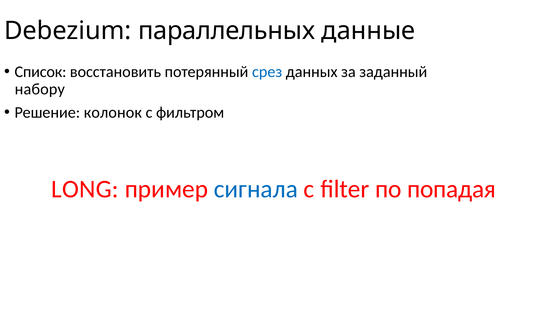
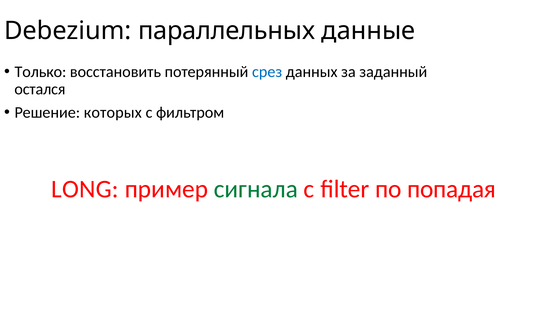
Список: Список -> Только (40, 72)
набору: набору -> остался (40, 89)
колонок: колонок -> которых (113, 112)
сигнала colour: blue -> green (256, 189)
